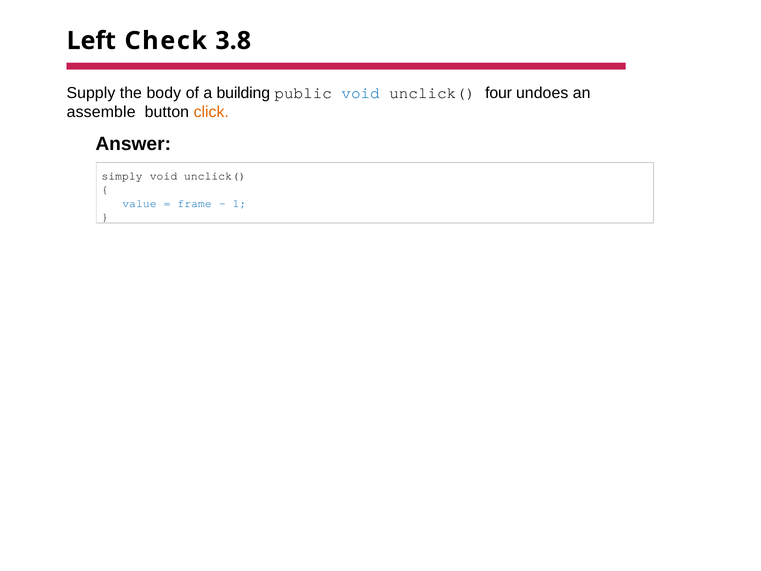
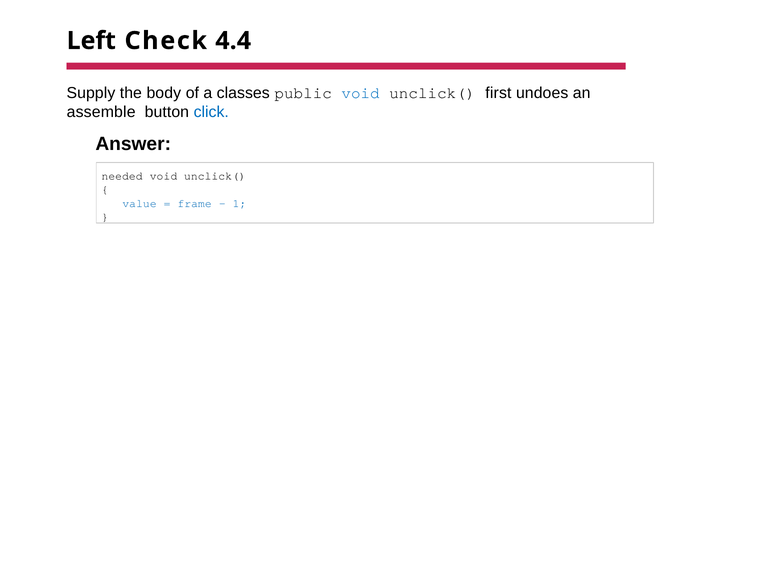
3.8: 3.8 -> 4.4 (233, 41)
building: building -> classes (243, 93)
four: four -> first (498, 93)
click colour: orange -> blue (211, 112)
simply: simply -> needed (122, 176)
